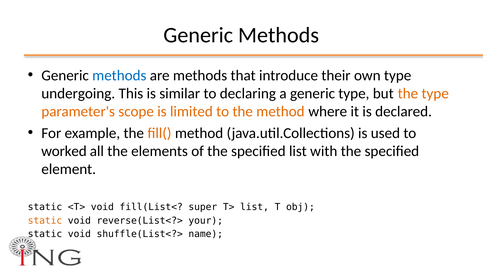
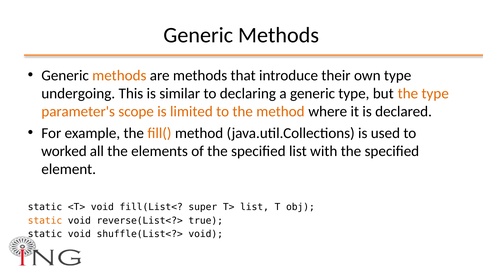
methods colour: blue -> orange (119, 75)
your: your -> true (206, 220)
shuffle(List<?> name: name -> void (206, 234)
